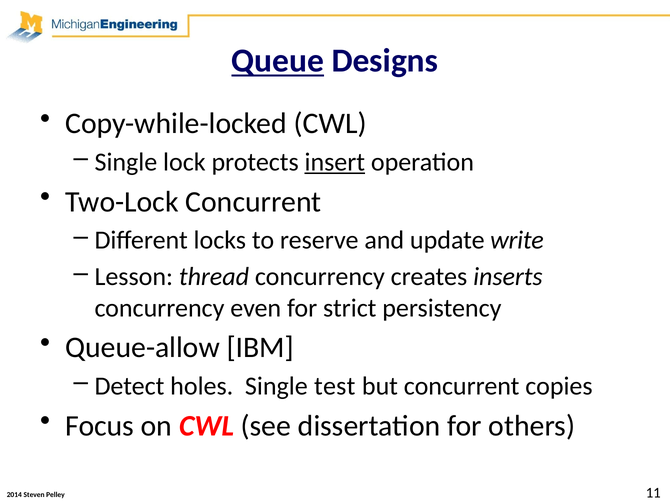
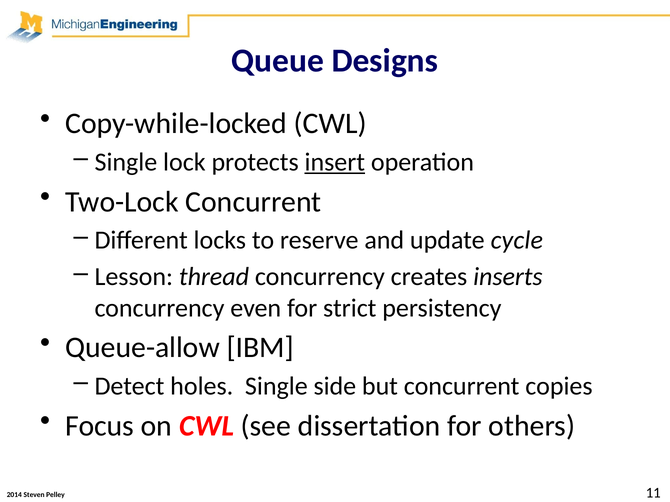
Queue underline: present -> none (278, 61)
write: write -> cycle (517, 240)
test: test -> side (335, 386)
